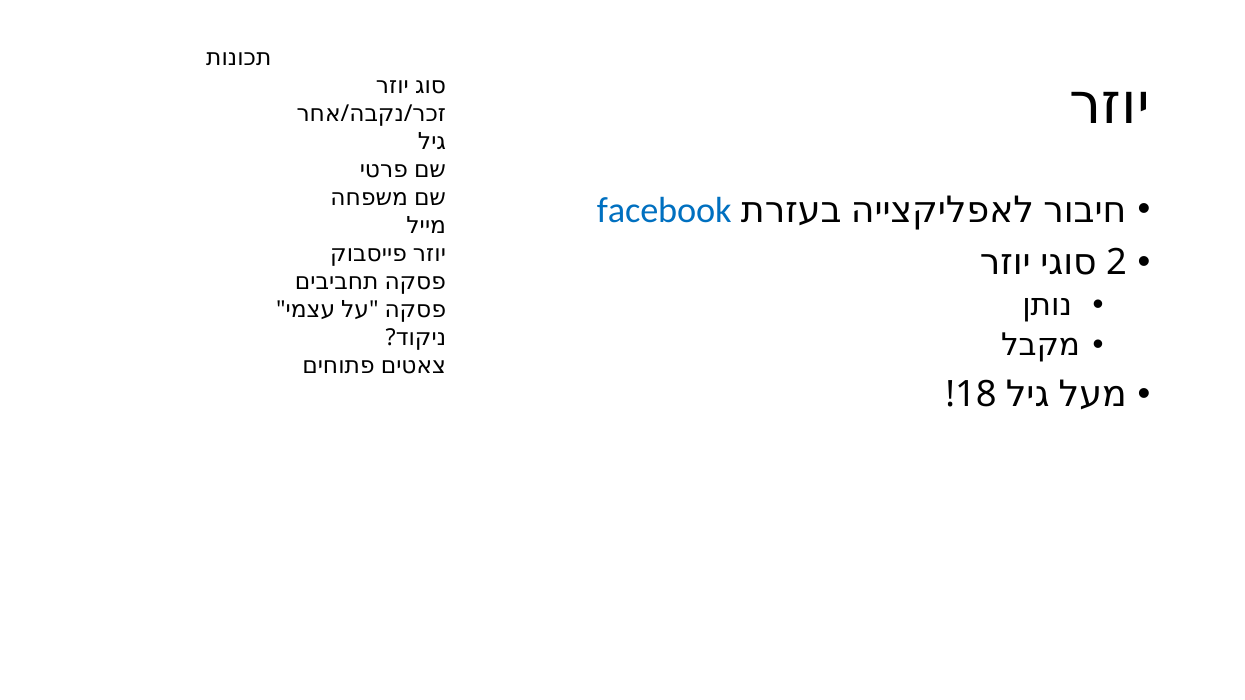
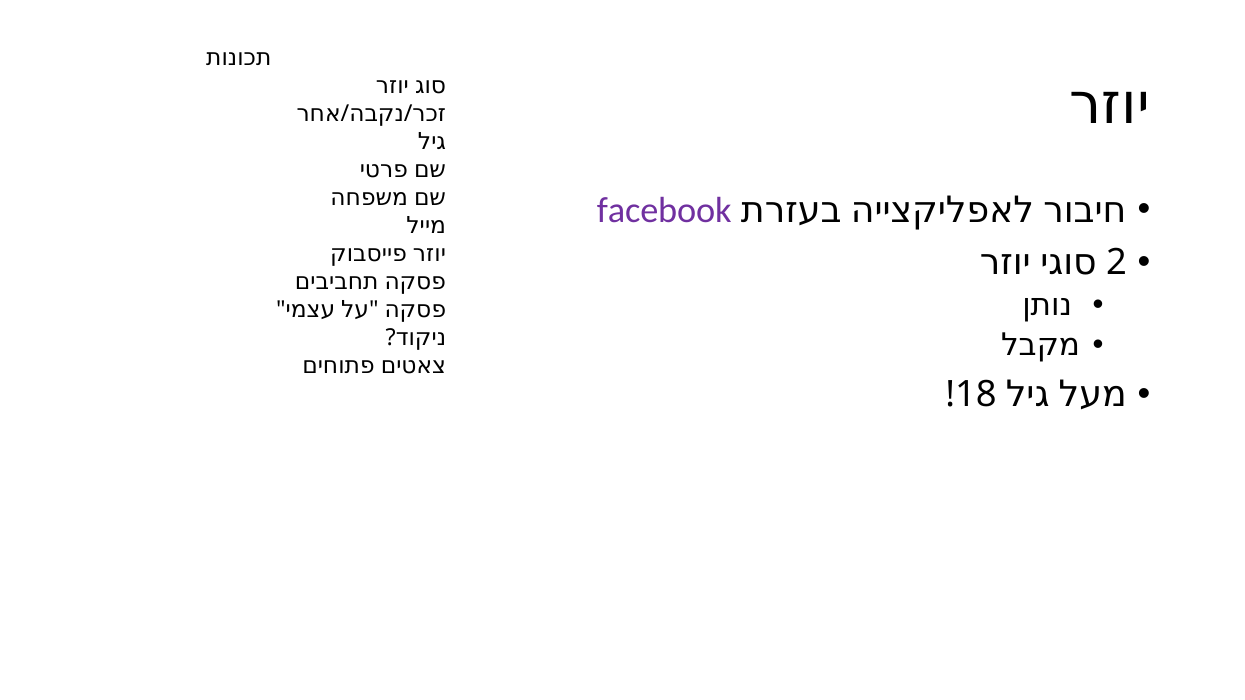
facebook colour: blue -> purple (664, 210)
